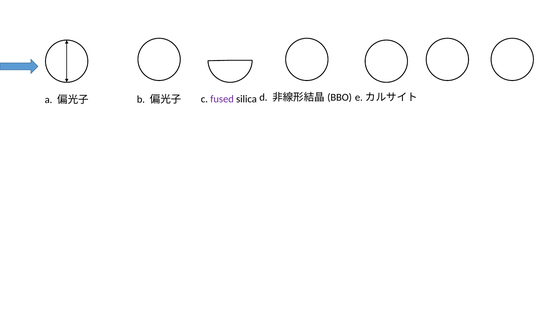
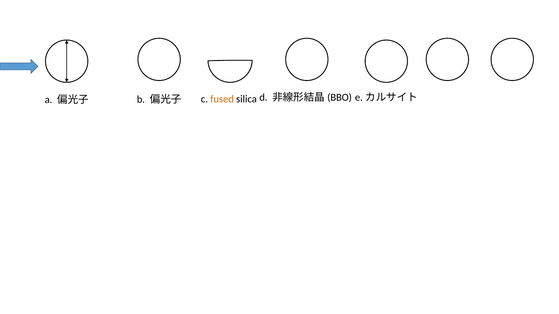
fused colour: purple -> orange (222, 99)
